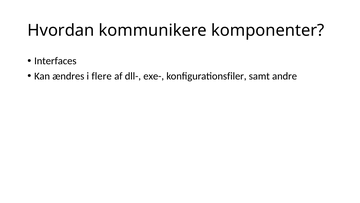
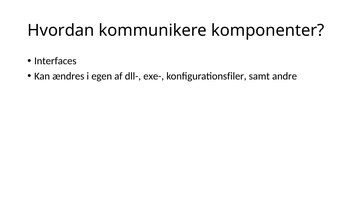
flere: flere -> egen (102, 76)
